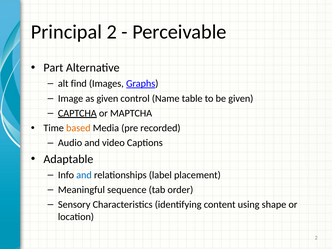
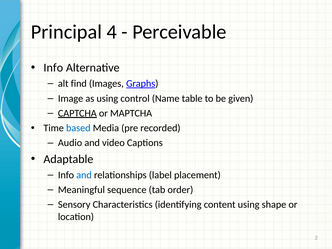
Principal 2: 2 -> 4 (112, 32)
Part: Part -> Info (53, 68)
as given: given -> using (107, 98)
based colour: orange -> blue (78, 128)
